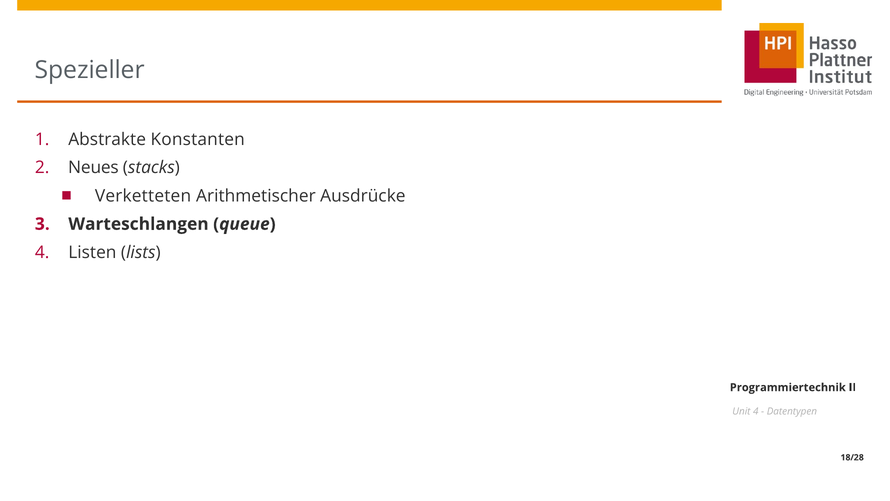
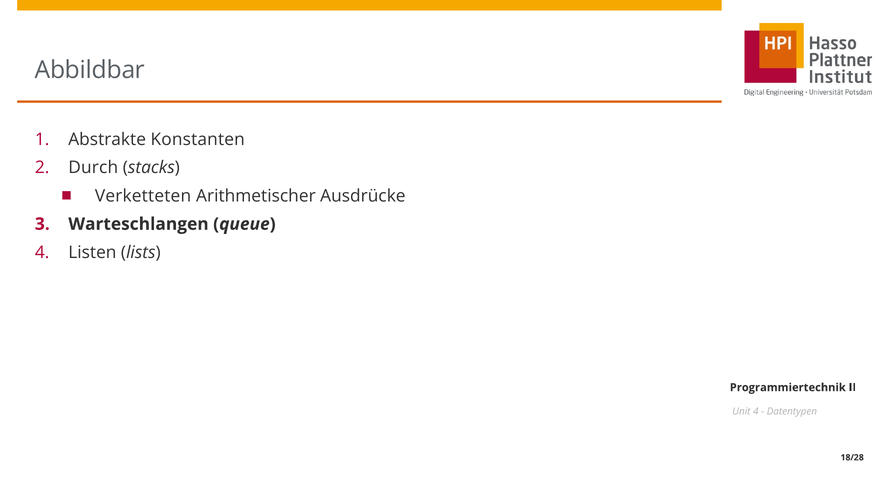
Spezieller: Spezieller -> Abbildbar (90, 70)
Neues: Neues -> Durch (93, 167)
